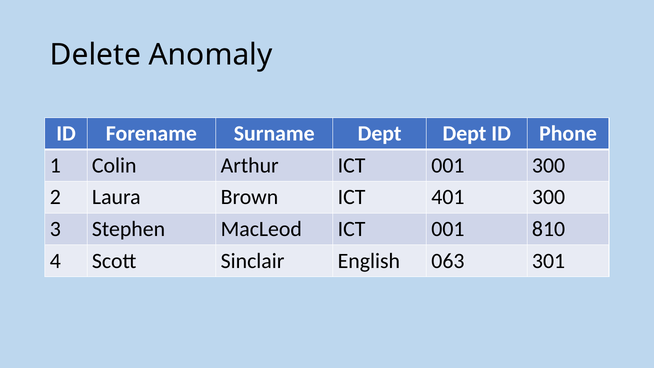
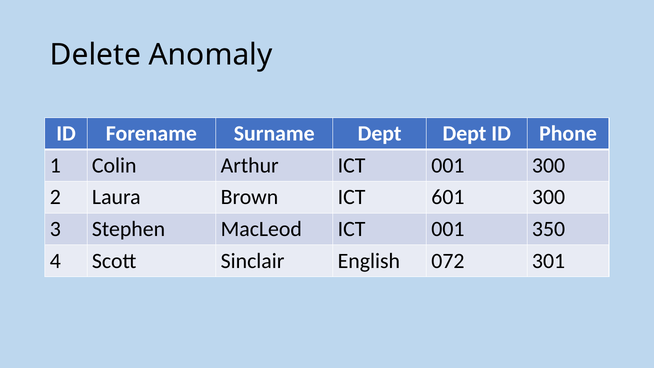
401: 401 -> 601 (448, 197)
810: 810 -> 350 (549, 229)
063: 063 -> 072 (448, 261)
